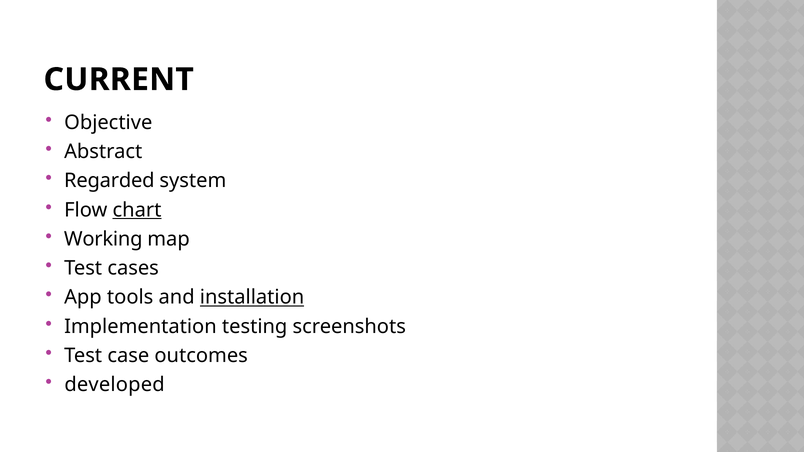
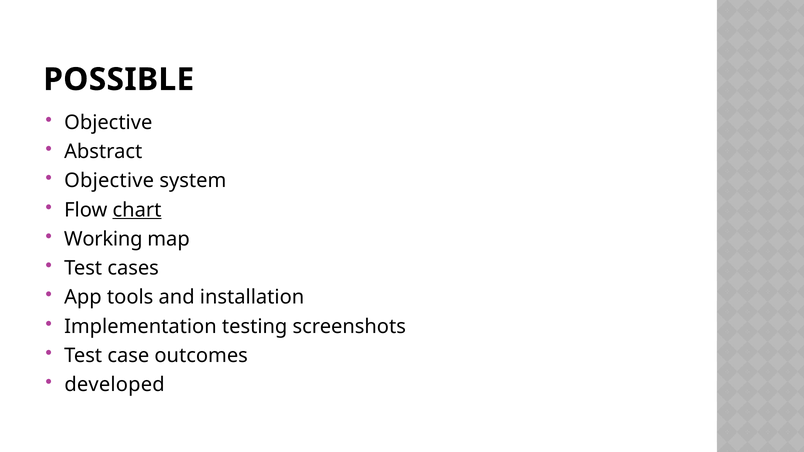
CURRENT: CURRENT -> POSSIBLE (119, 80)
Regarded: Regarded -> Objective (109, 181)
installation underline: present -> none (252, 297)
